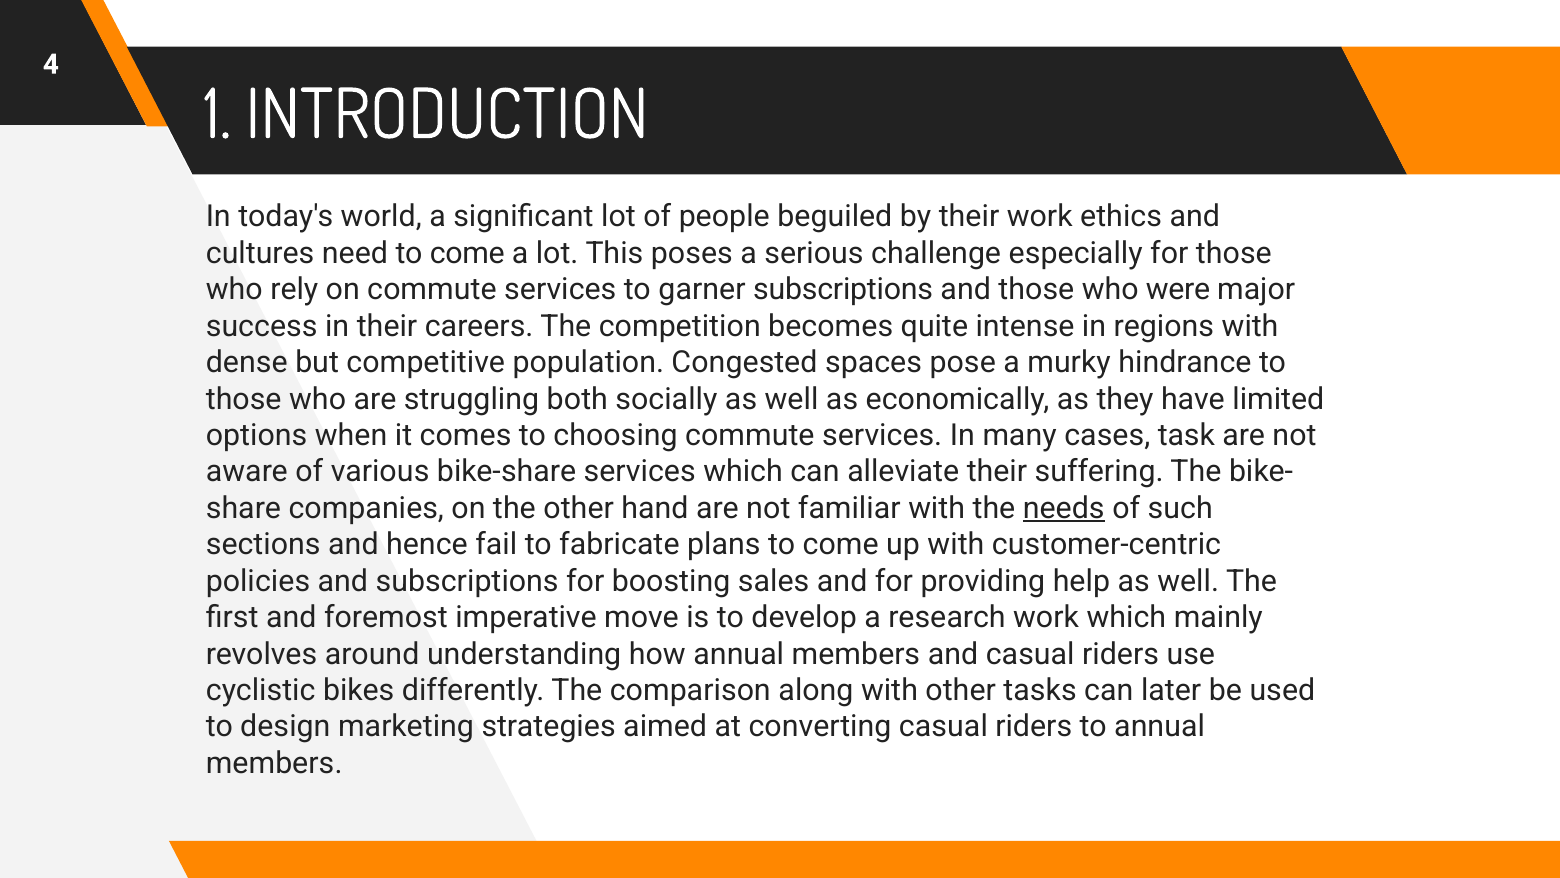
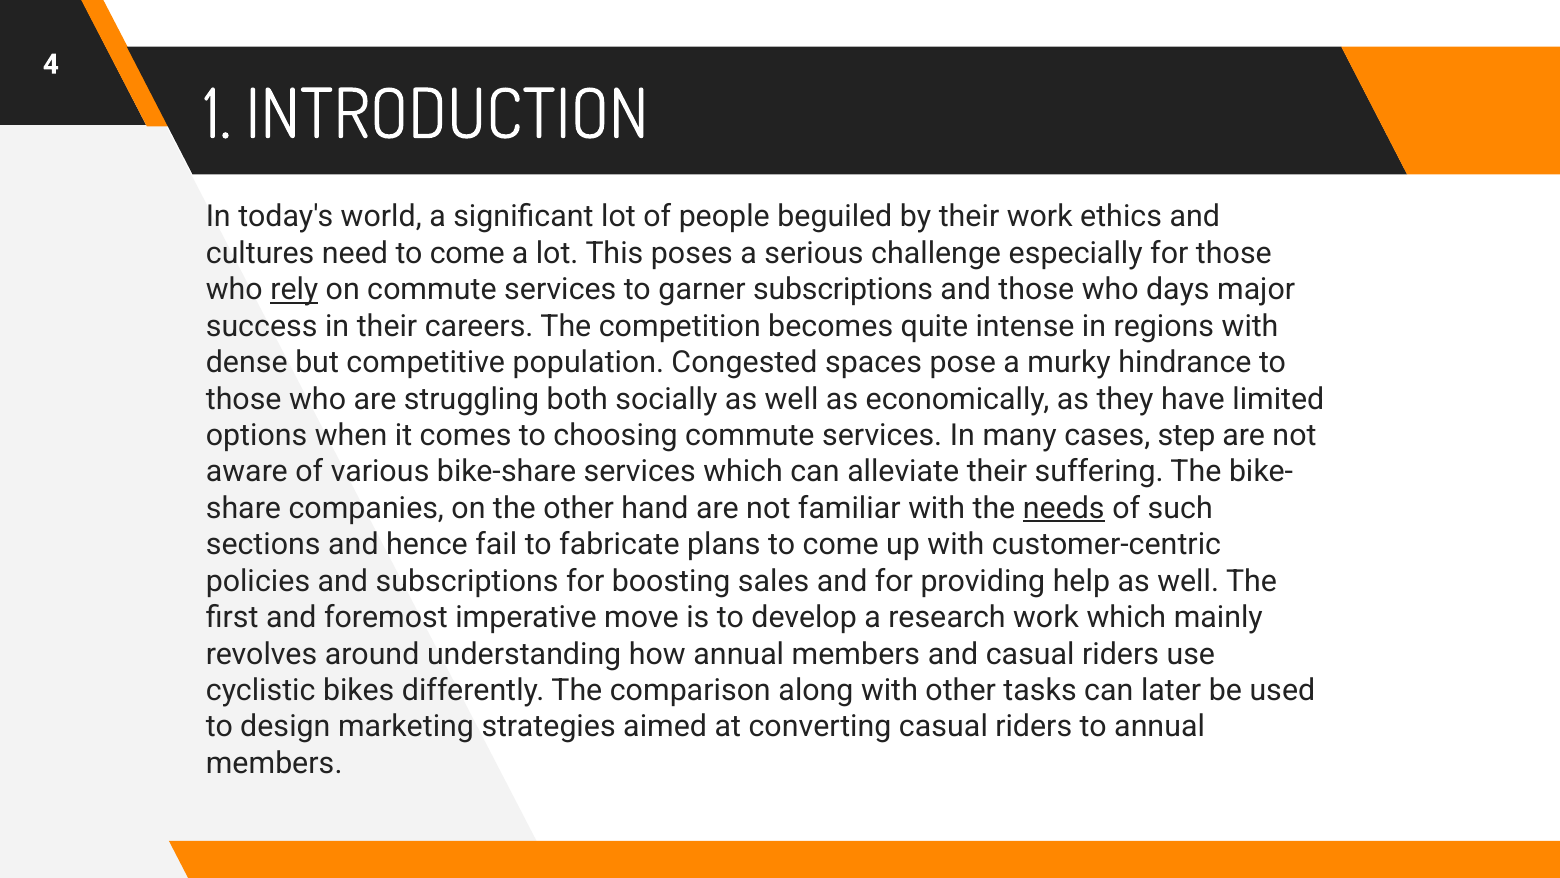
rely underline: none -> present (294, 290)
were: were -> days (1178, 290)
task: task -> step (1186, 435)
